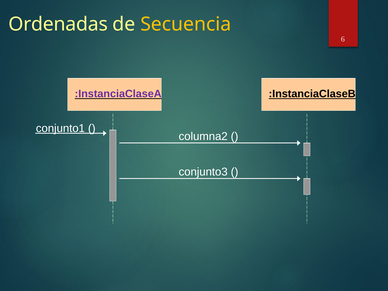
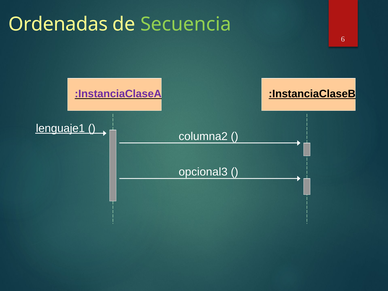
Secuencia colour: yellow -> light green (186, 24)
conjunto1: conjunto1 -> lenguaje1 (60, 128)
conjunto3: conjunto3 -> opcional3 (203, 172)
